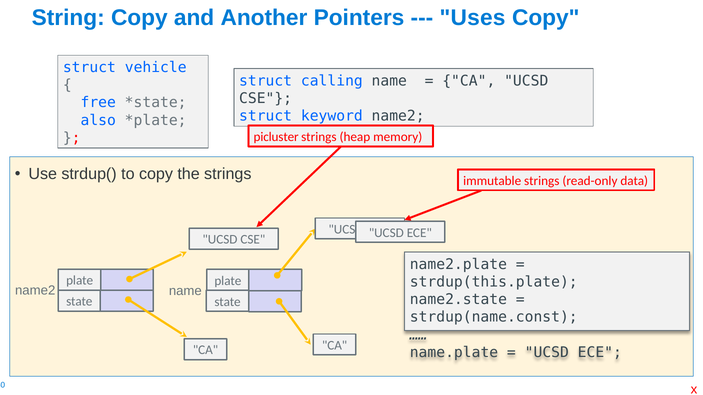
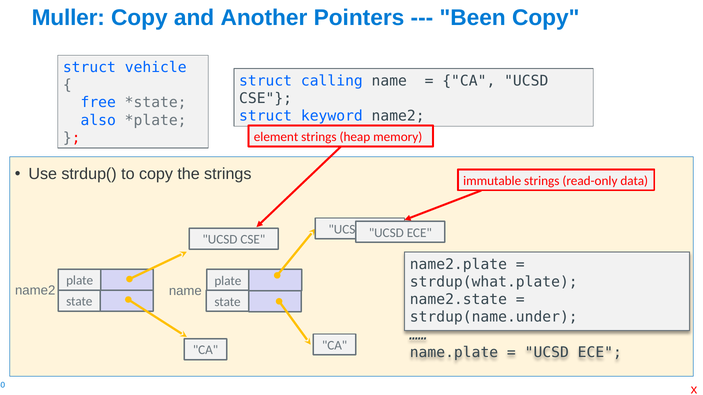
String: String -> Muller (68, 18)
Uses: Uses -> Been (473, 18)
picluster: picluster -> element (276, 137)
strdup(this.plate: strdup(this.plate -> strdup(what.plate (494, 282)
strdup(name.const: strdup(name.const -> strdup(name.under (494, 317)
